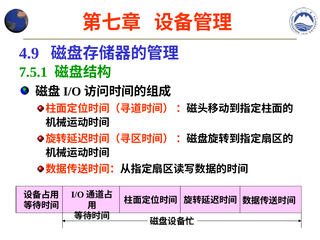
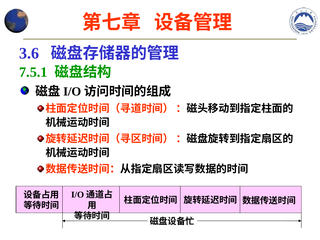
4.9: 4.9 -> 3.6 (29, 53)
